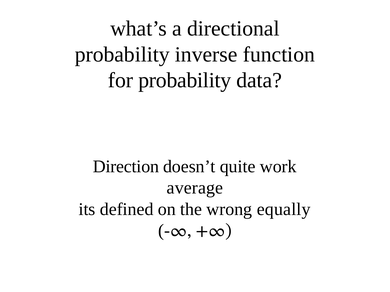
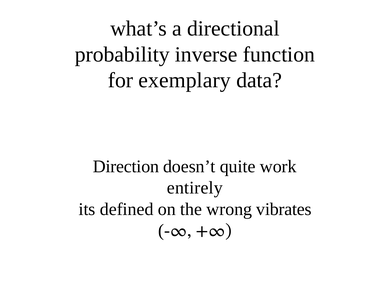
for probability: probability -> exemplary (185, 80)
average: average -> entirely (195, 188)
equally: equally -> vibrates (284, 210)
